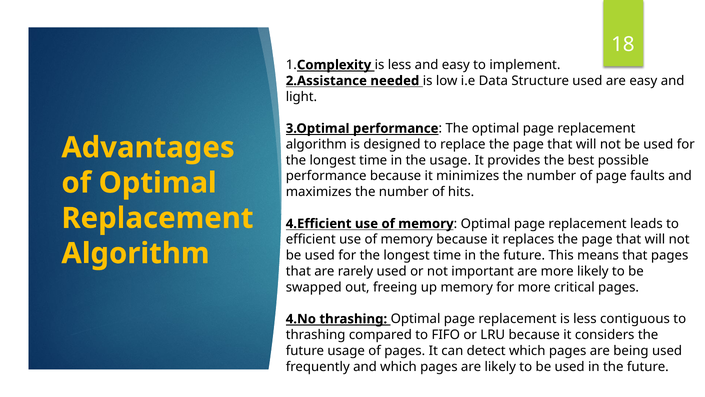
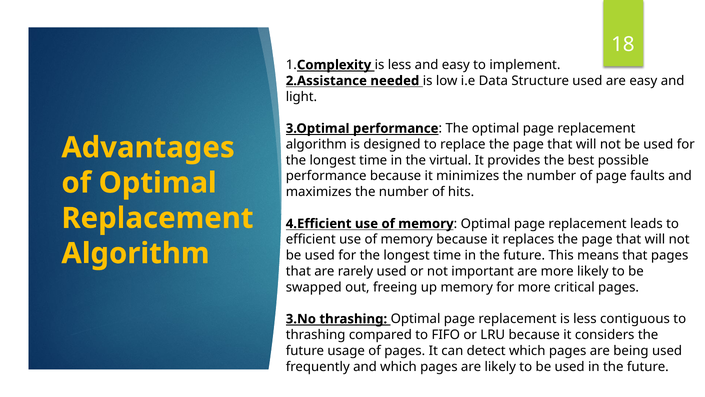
the usage: usage -> virtual (450, 160)
4.No: 4.No -> 3.No (301, 319)
